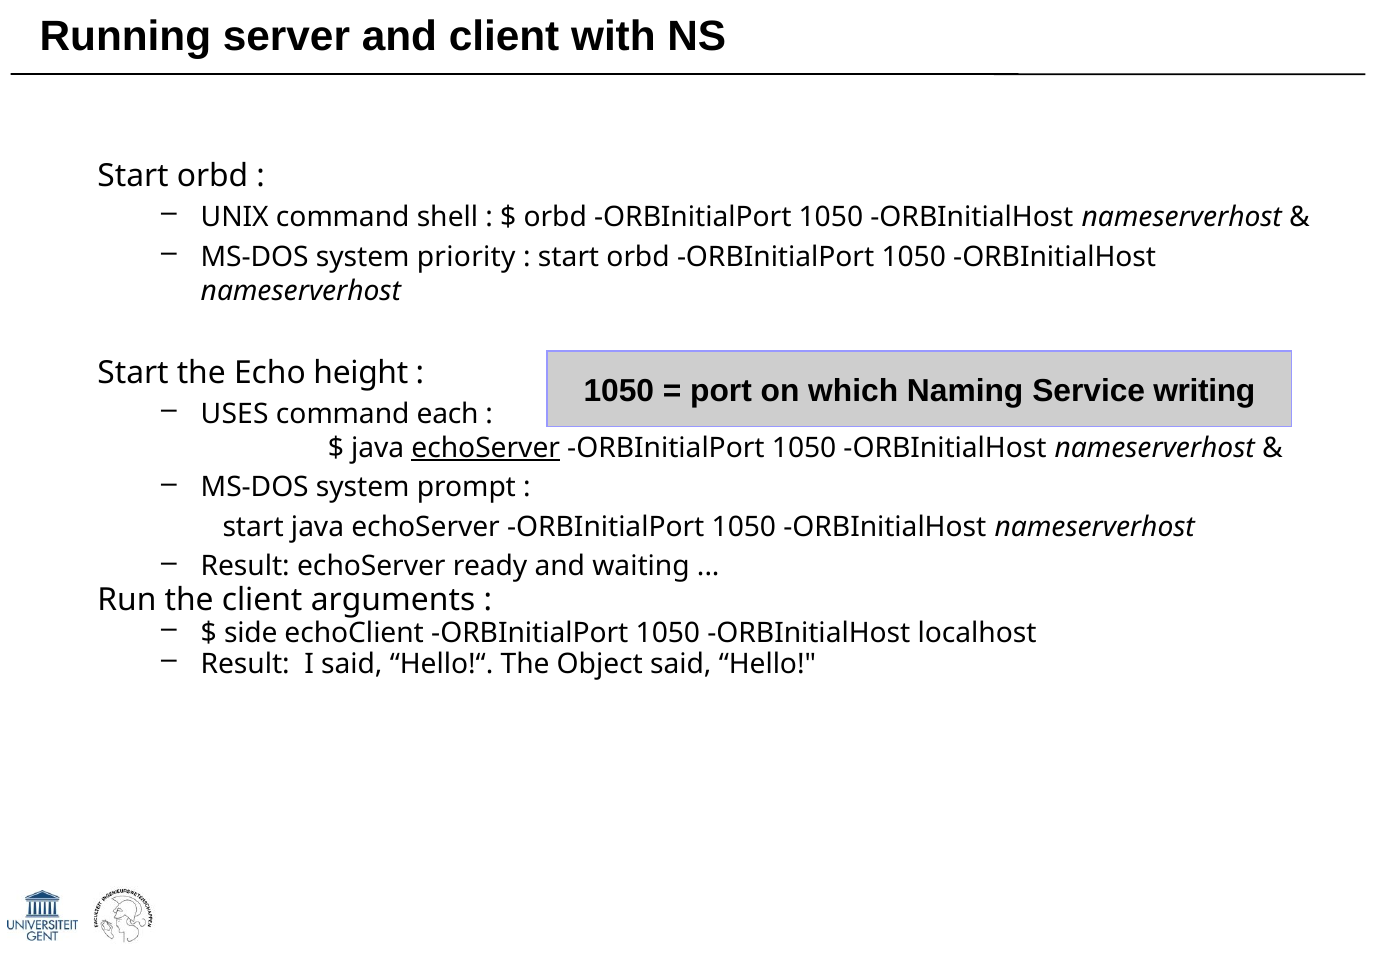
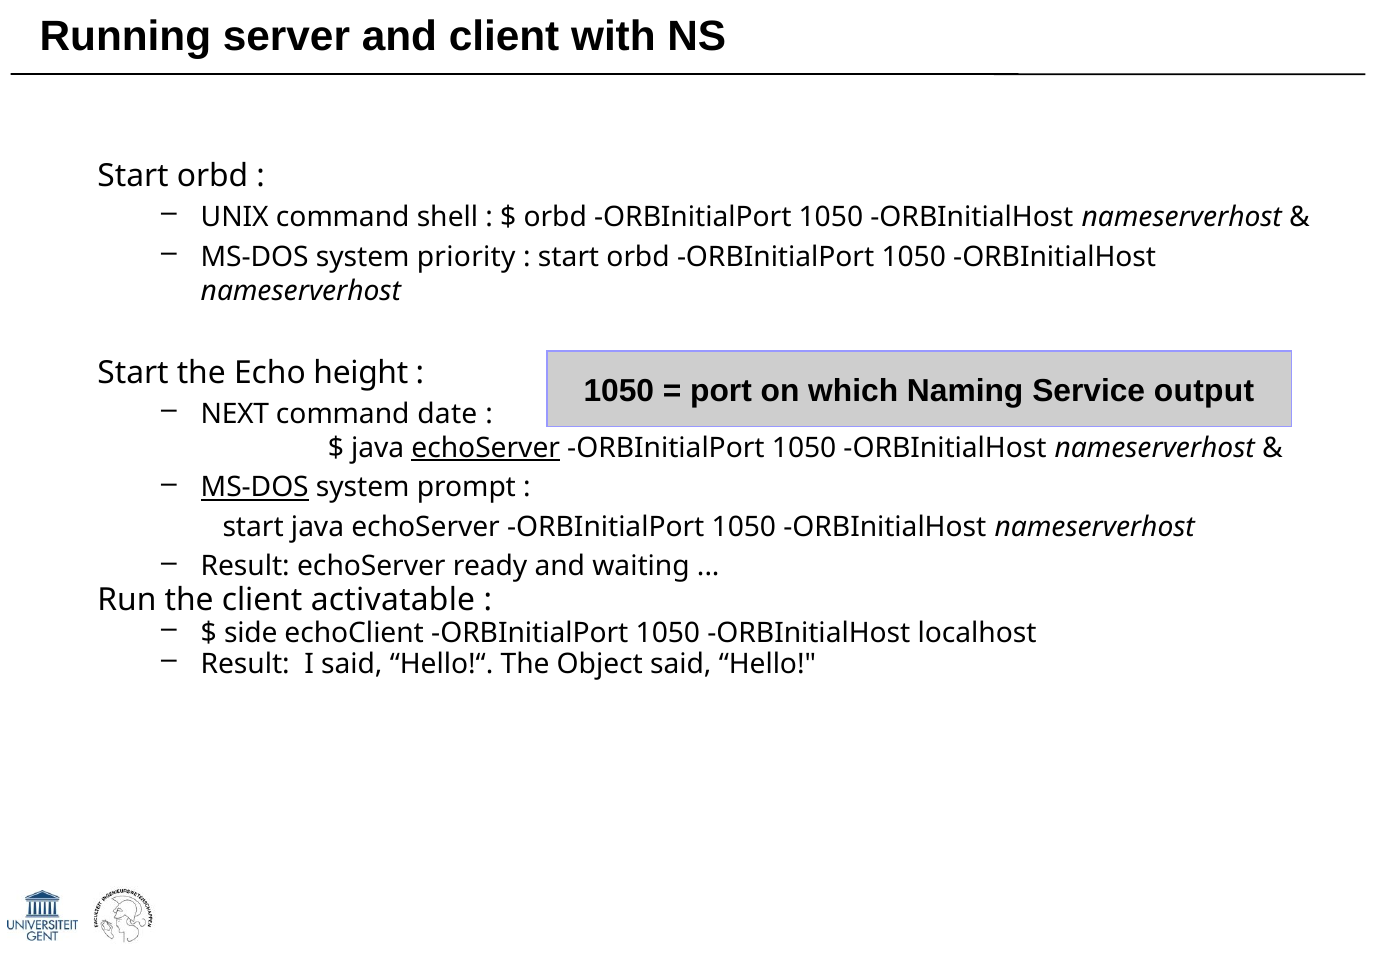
writing: writing -> output (1204, 391)
USES: USES -> NEXT (235, 414)
each: each -> date (447, 414)
MS-DOS underline: none -> present (255, 488)
arguments: arguments -> activatable (393, 600)
